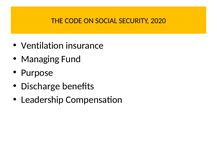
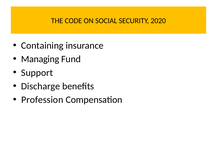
Ventilation: Ventilation -> Containing (42, 46)
Purpose: Purpose -> Support (37, 73)
Leadership: Leadership -> Profession (42, 100)
